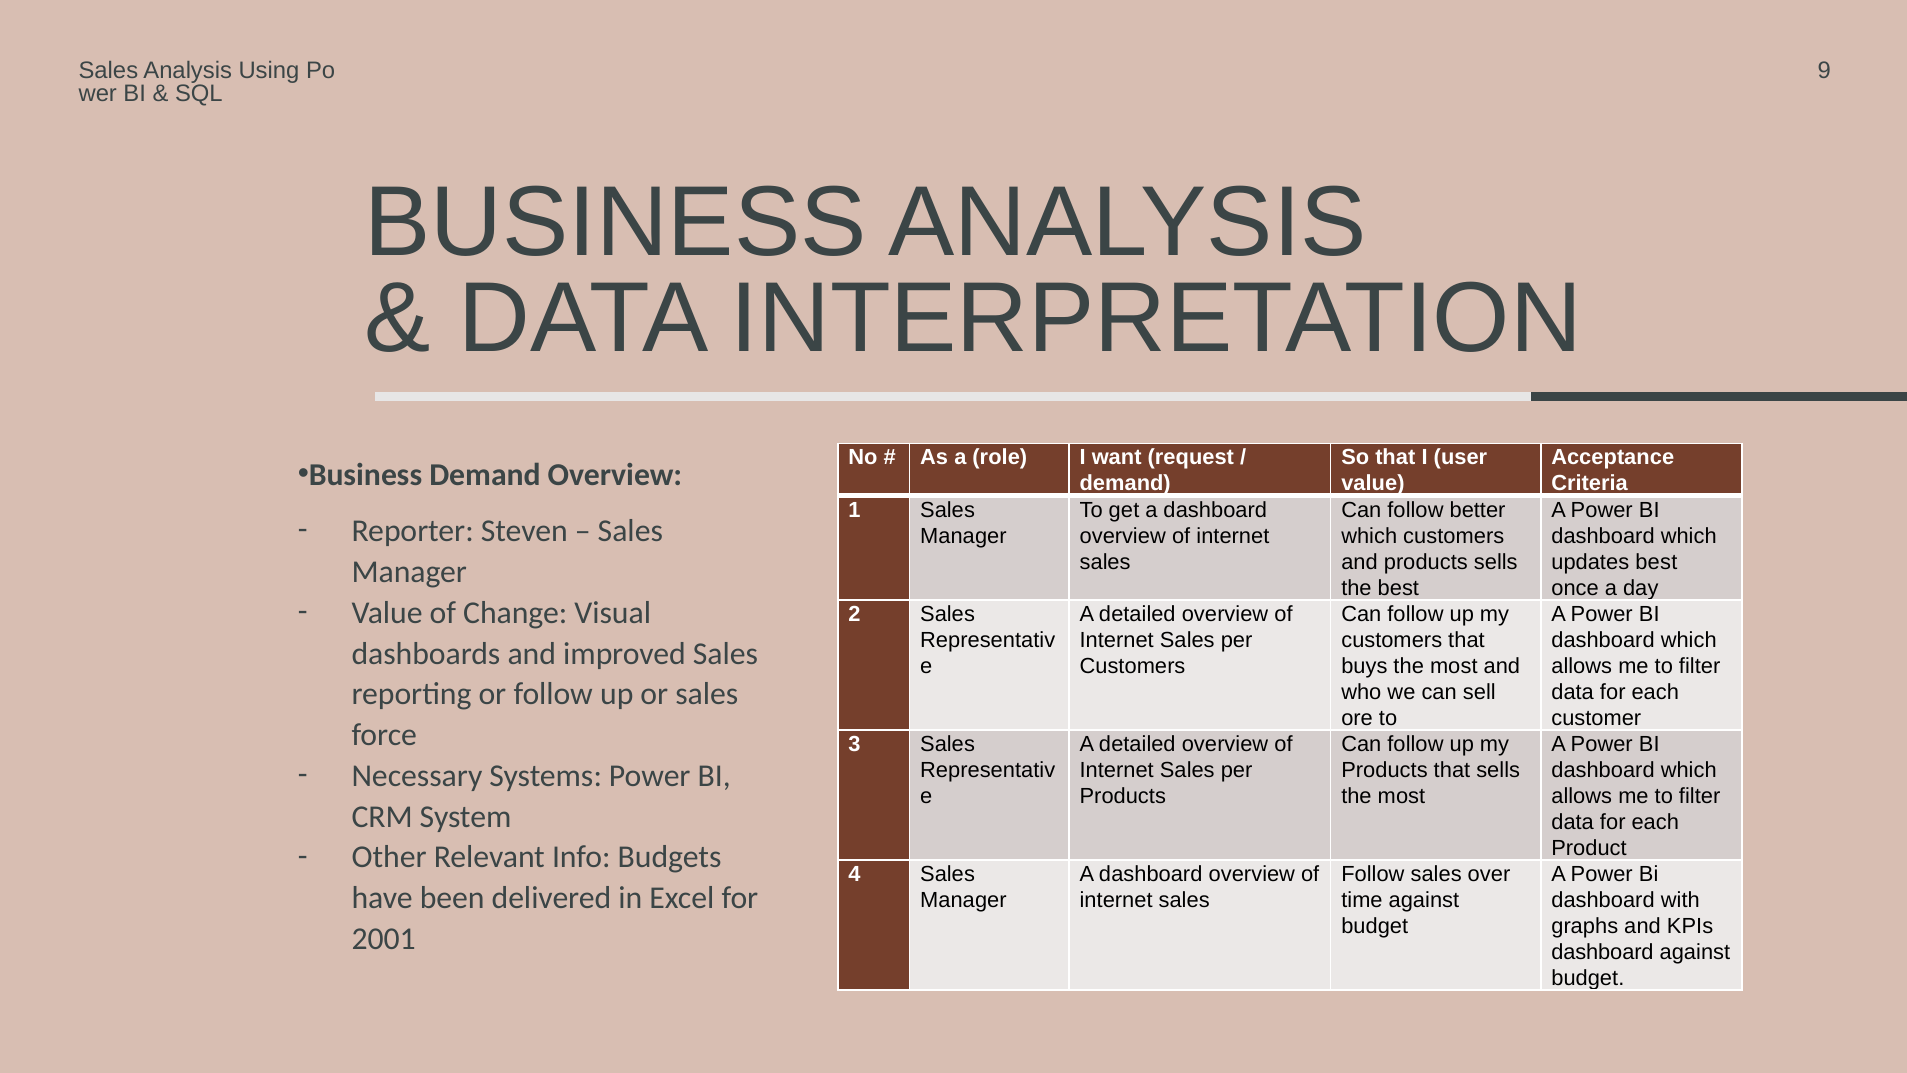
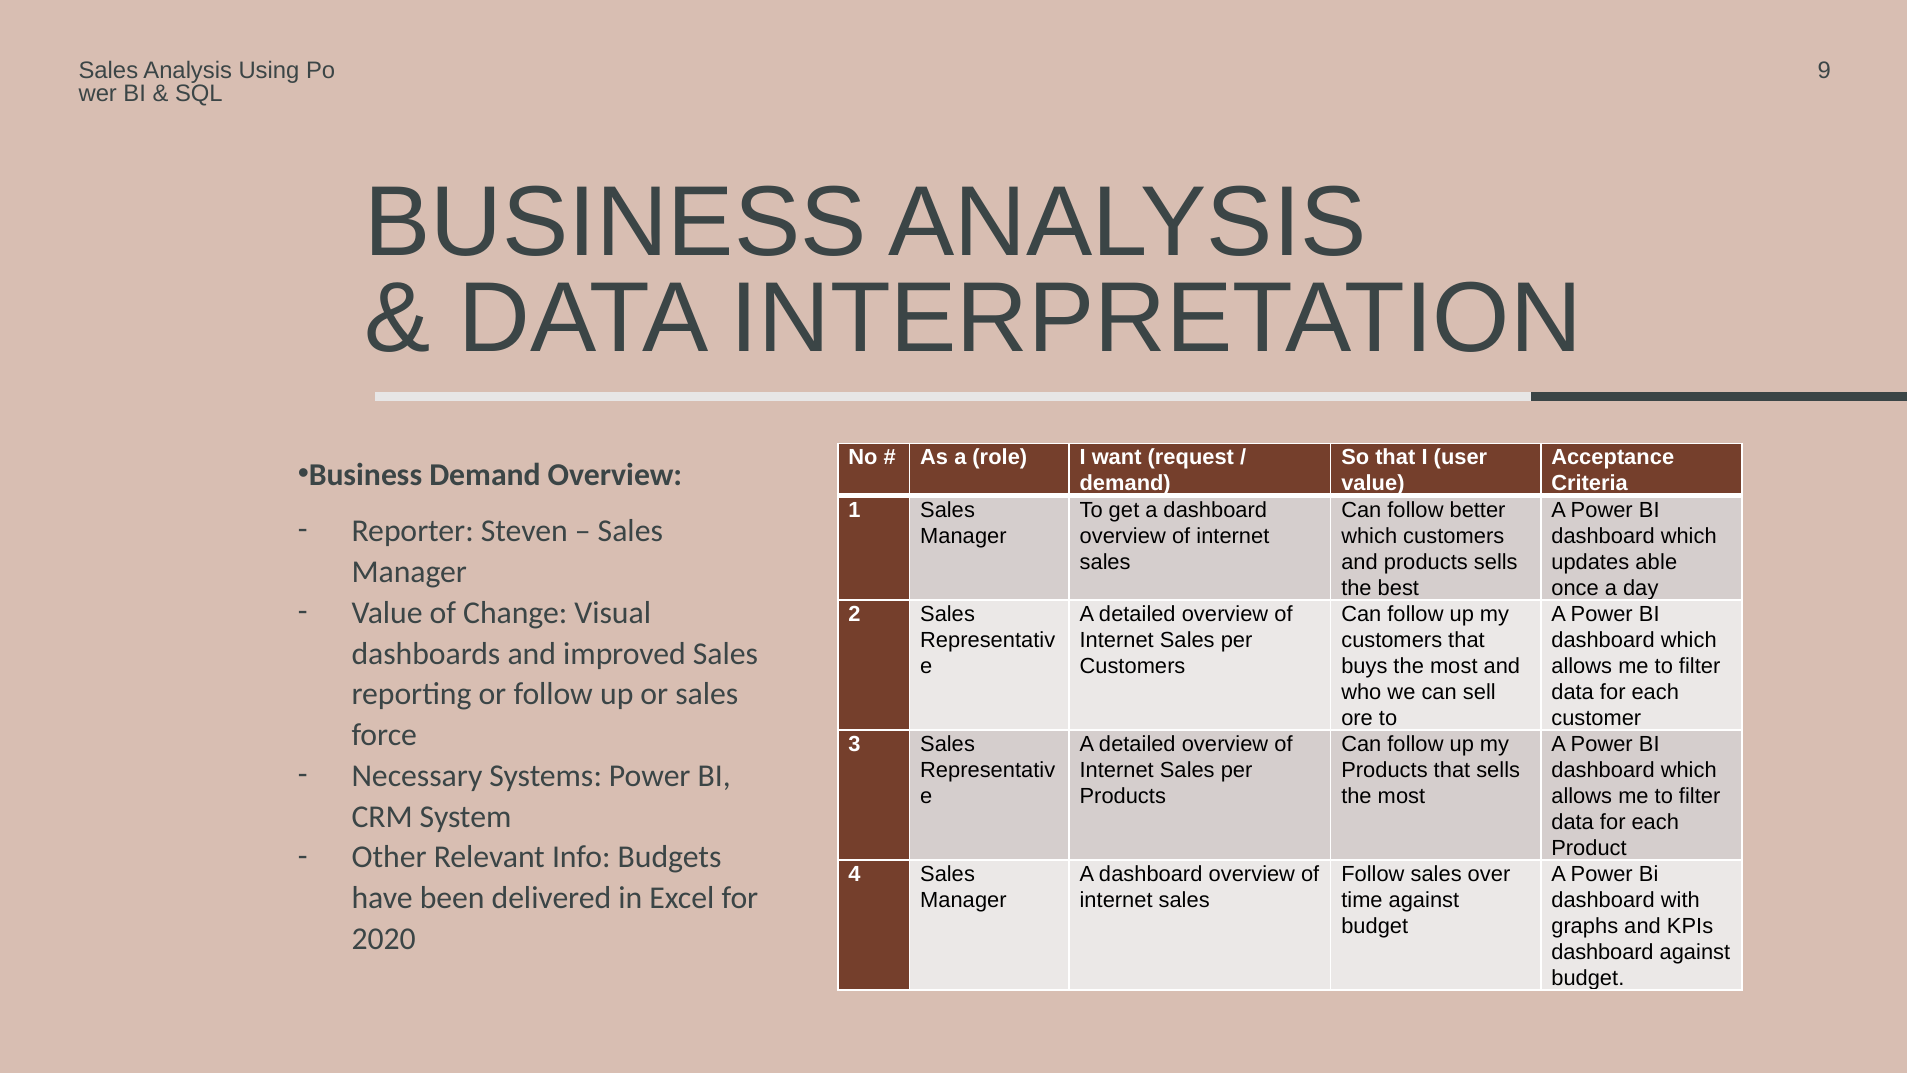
updates best: best -> able (1656, 562)
2001: 2001 -> 2020 (384, 939)
